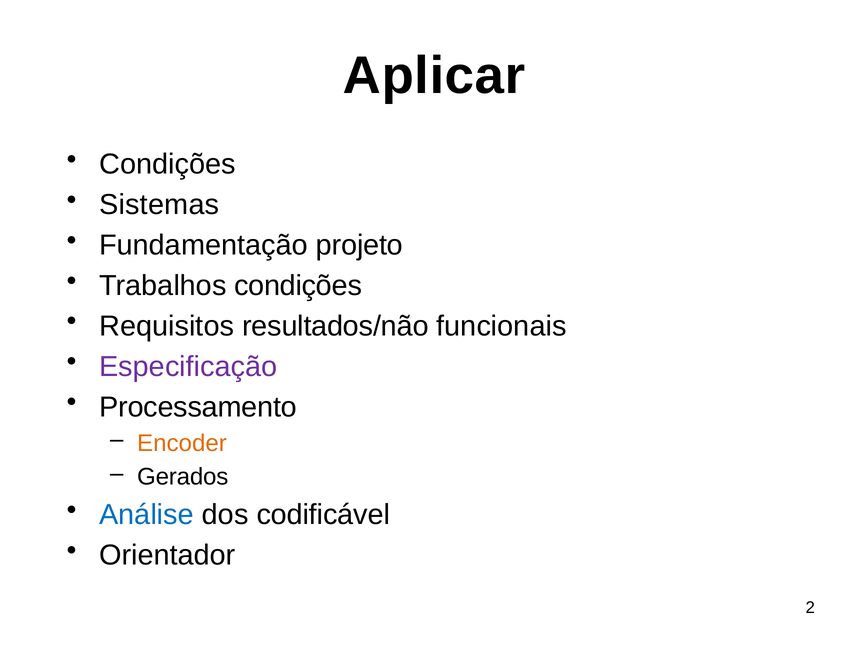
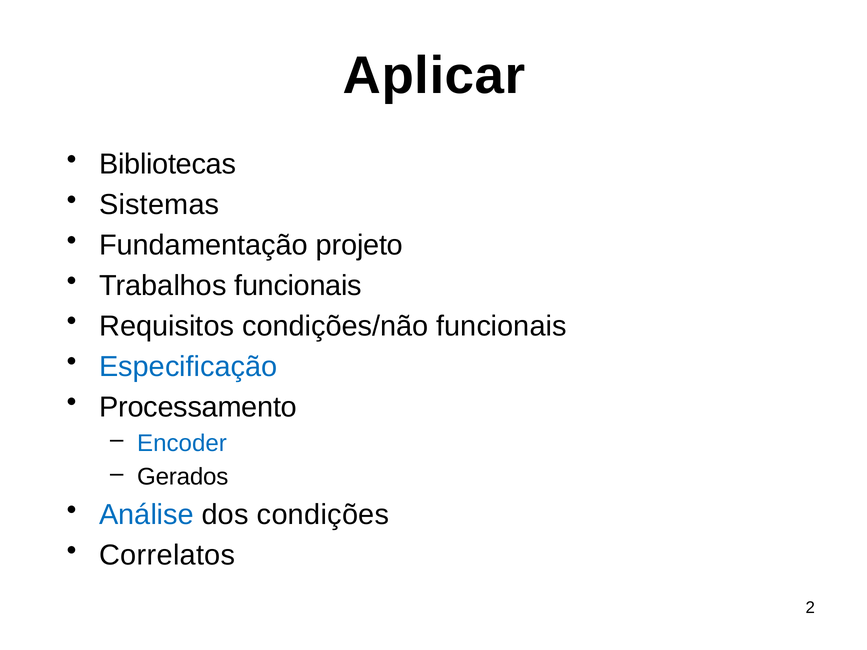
Condições: Condições -> Bibliotecas (168, 164)
Trabalhos condições: condições -> funcionais (298, 286)
resultados/não: resultados/não -> condições/não (335, 326)
Especificação colour: purple -> blue (188, 367)
Encoder colour: orange -> blue (182, 443)
codificável: codificável -> condições (323, 515)
Orientador: Orientador -> Correlatos (167, 556)
